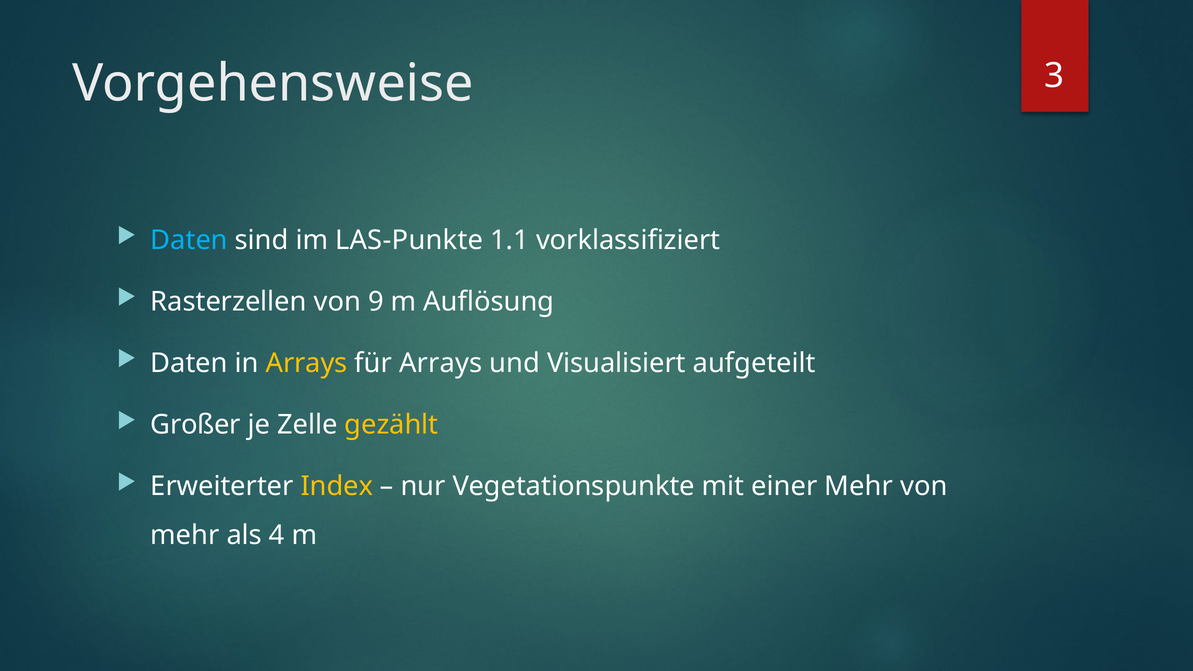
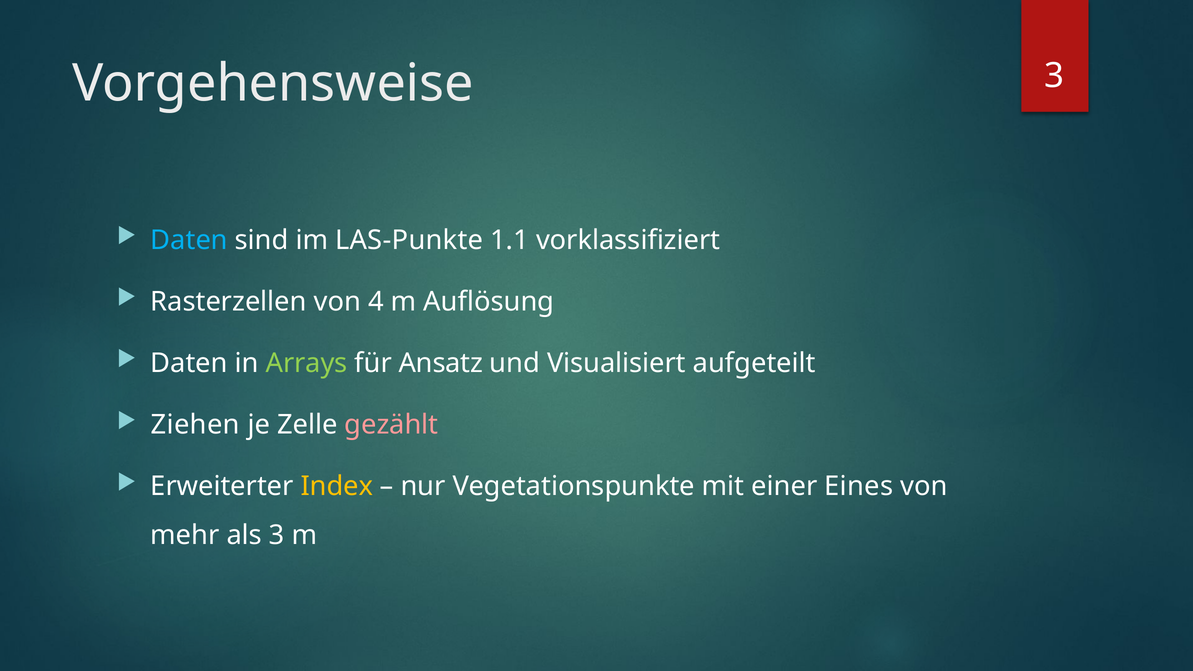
9: 9 -> 4 (376, 302)
Arrays colour: yellow -> light green (307, 363)
für Arrays: Arrays -> Ansatz (441, 363)
Großer: Großer -> Ziehen (195, 425)
gezählt colour: yellow -> pink (391, 425)
einer Mehr: Mehr -> Eines (859, 486)
als 4: 4 -> 3 (277, 535)
